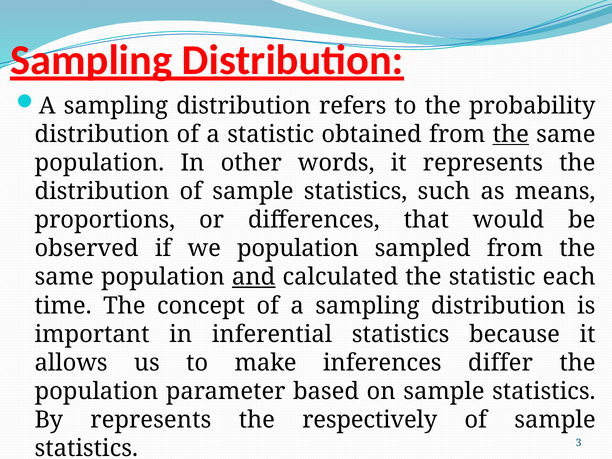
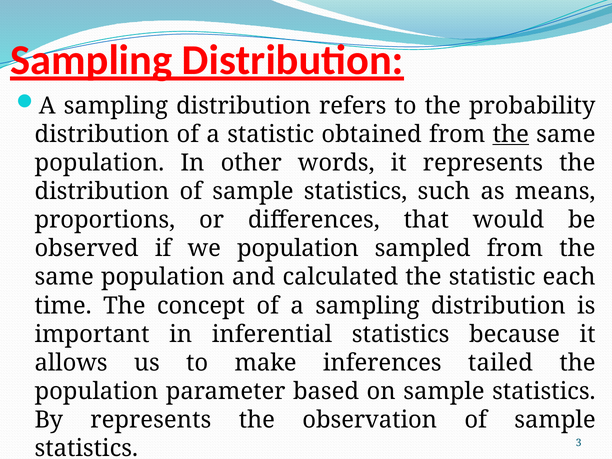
and underline: present -> none (254, 277)
differ: differ -> tailed (500, 363)
respectively: respectively -> observation (370, 420)
